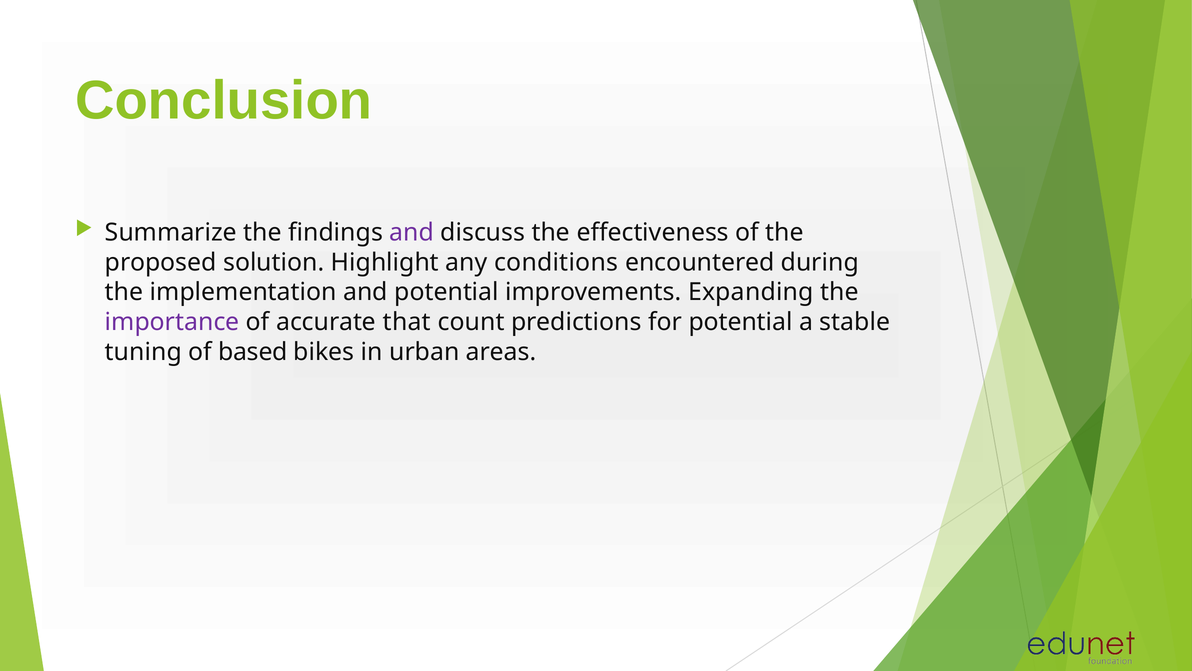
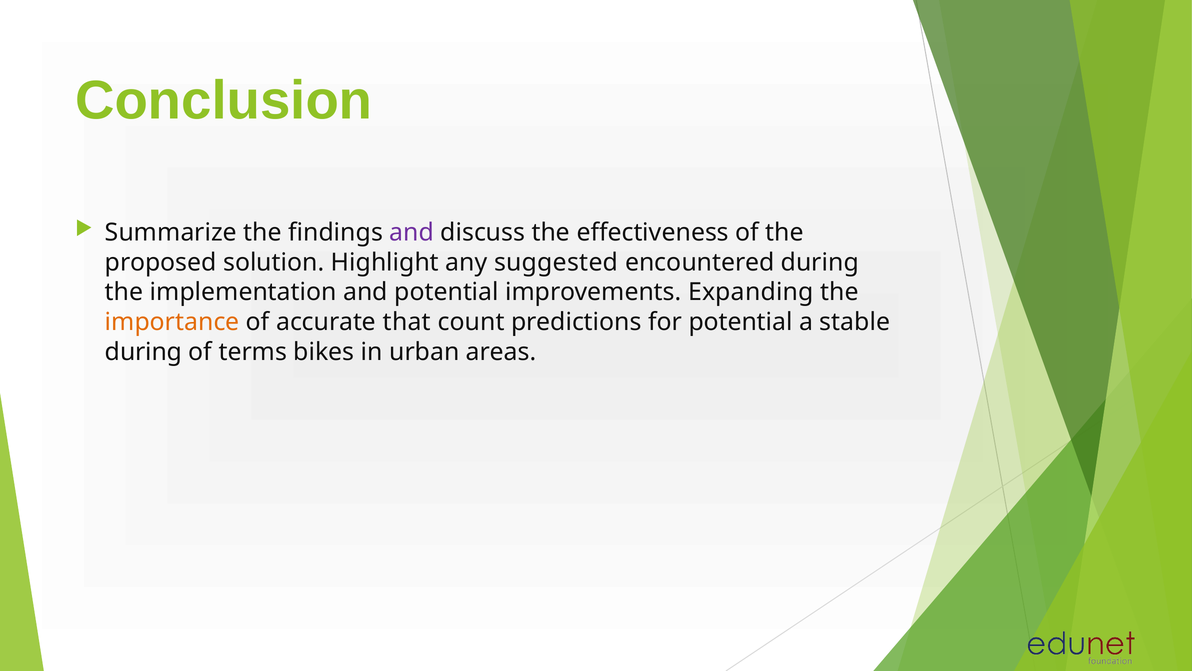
conditions: conditions -> suggested (556, 262)
importance colour: purple -> orange (172, 322)
tuning: tuning -> during (144, 352)
based: based -> terms (253, 352)
